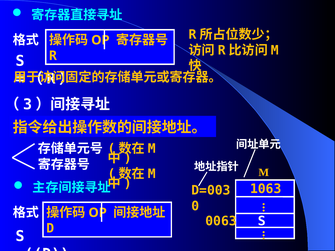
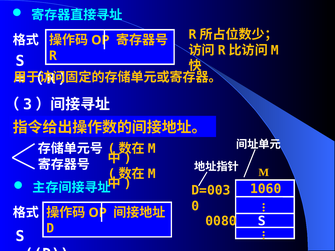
1063: 1063 -> 1060 (266, 189)
0063: 0063 -> 0080 (221, 221)
